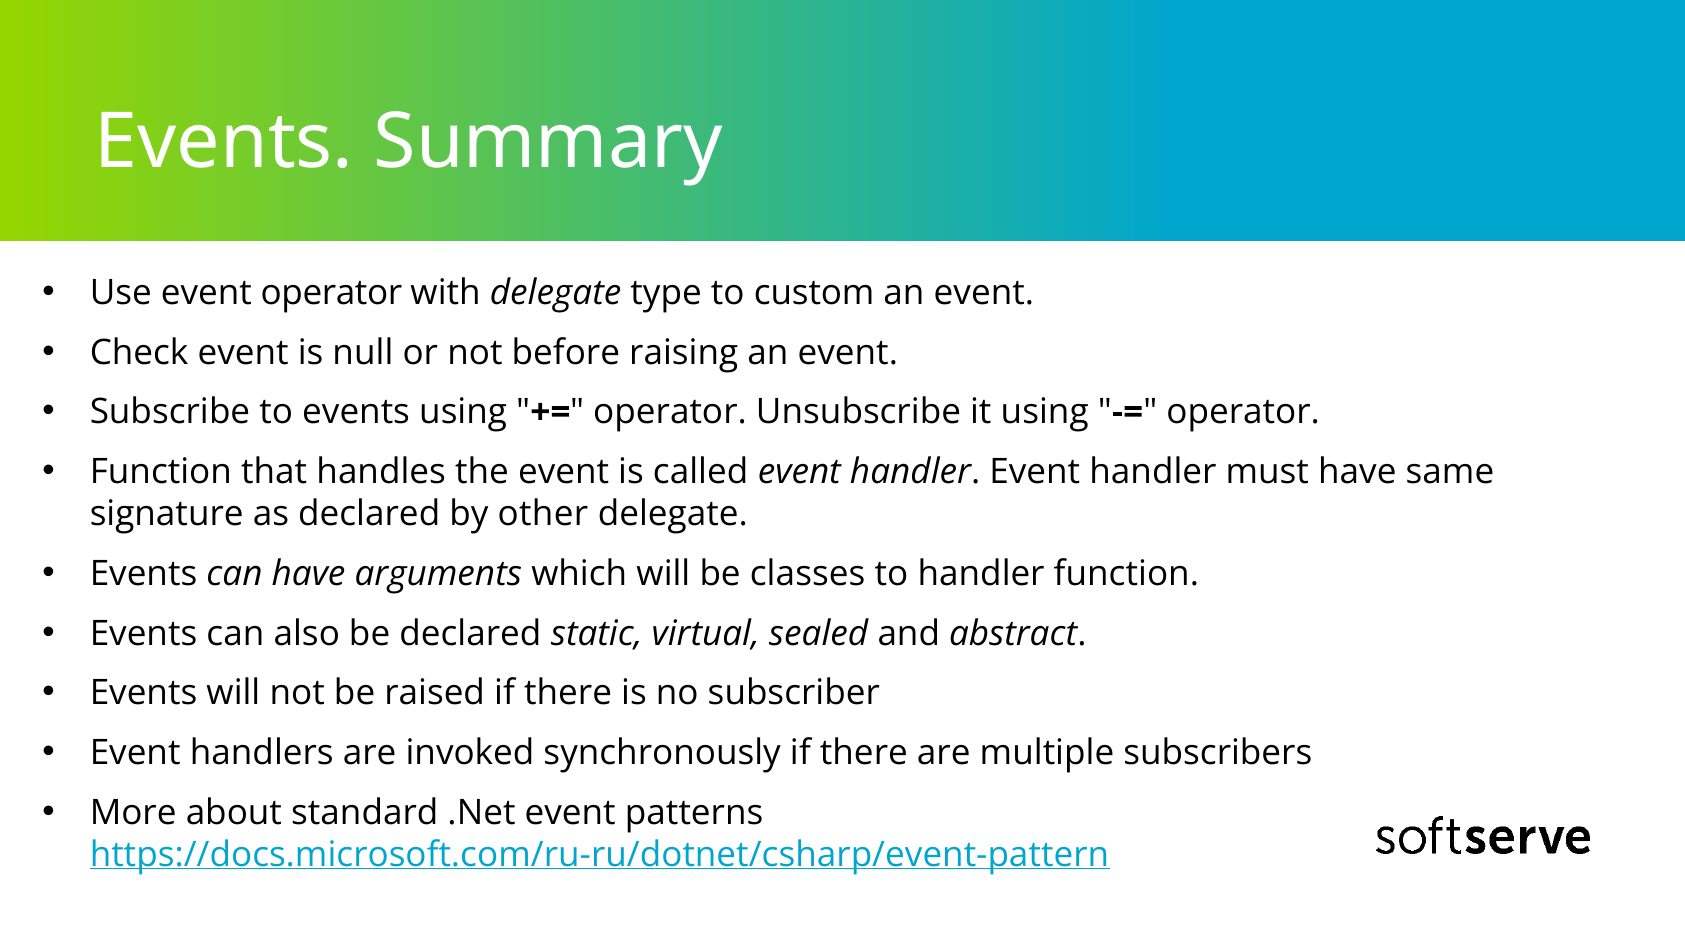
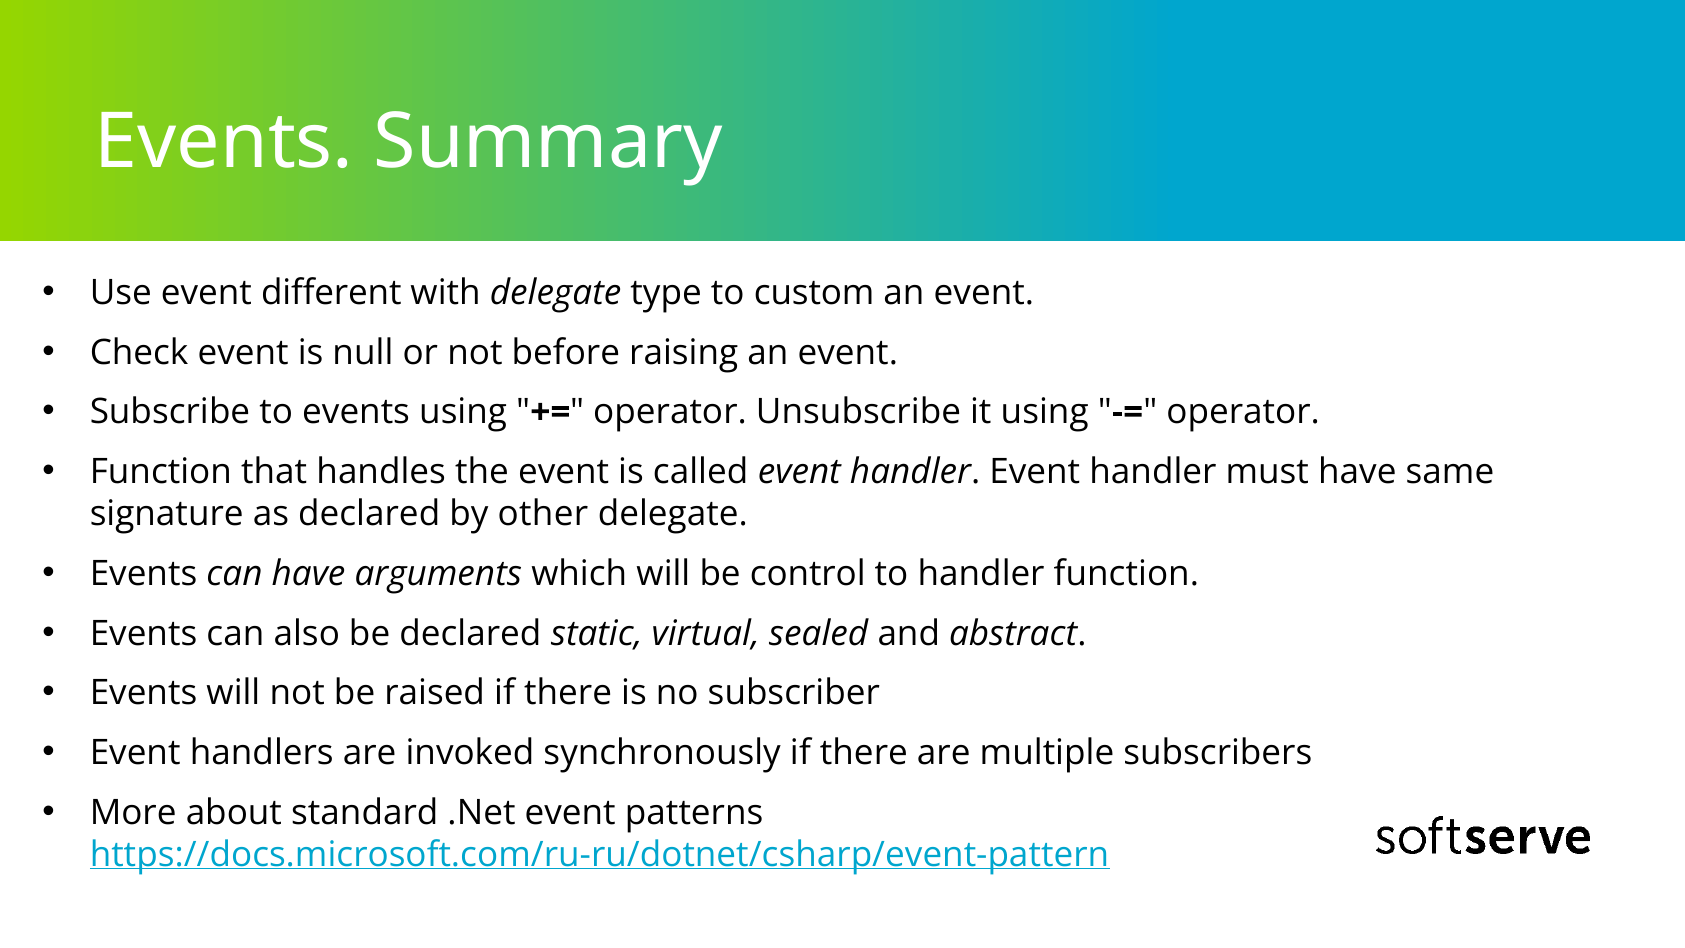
event operator: operator -> different (331, 293)
classes: classes -> control (808, 574)
